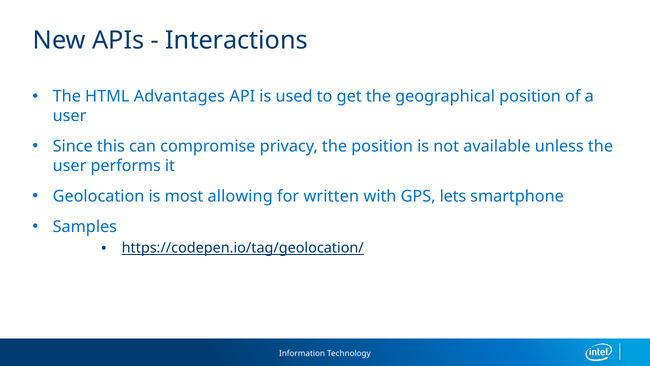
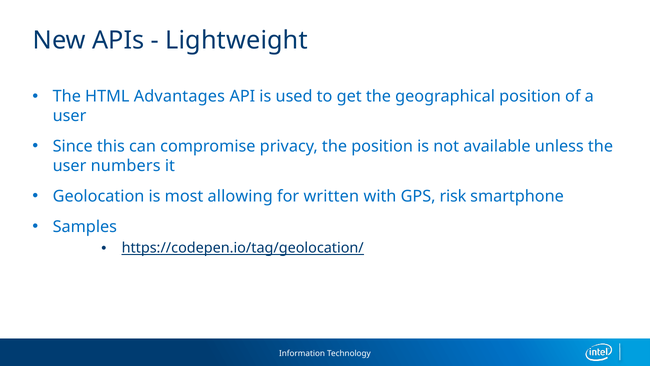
Interactions: Interactions -> Lightweight (237, 40)
performs: performs -> numbers (126, 166)
lets: lets -> risk (453, 196)
